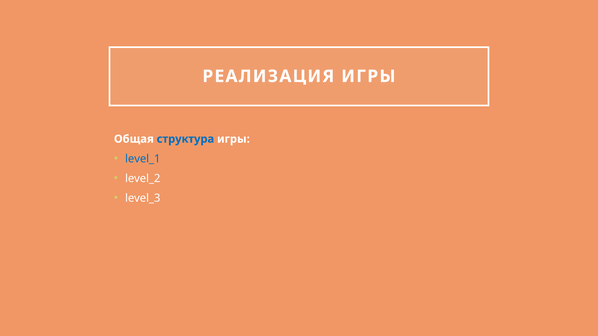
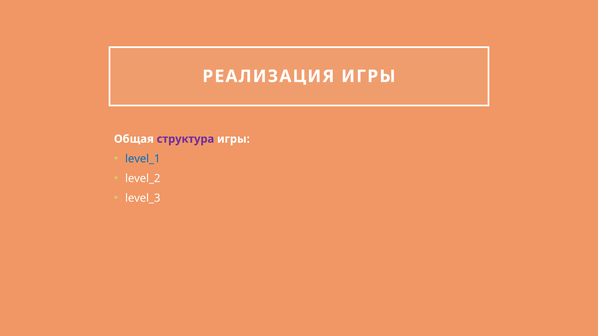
структура colour: blue -> purple (185, 139)
